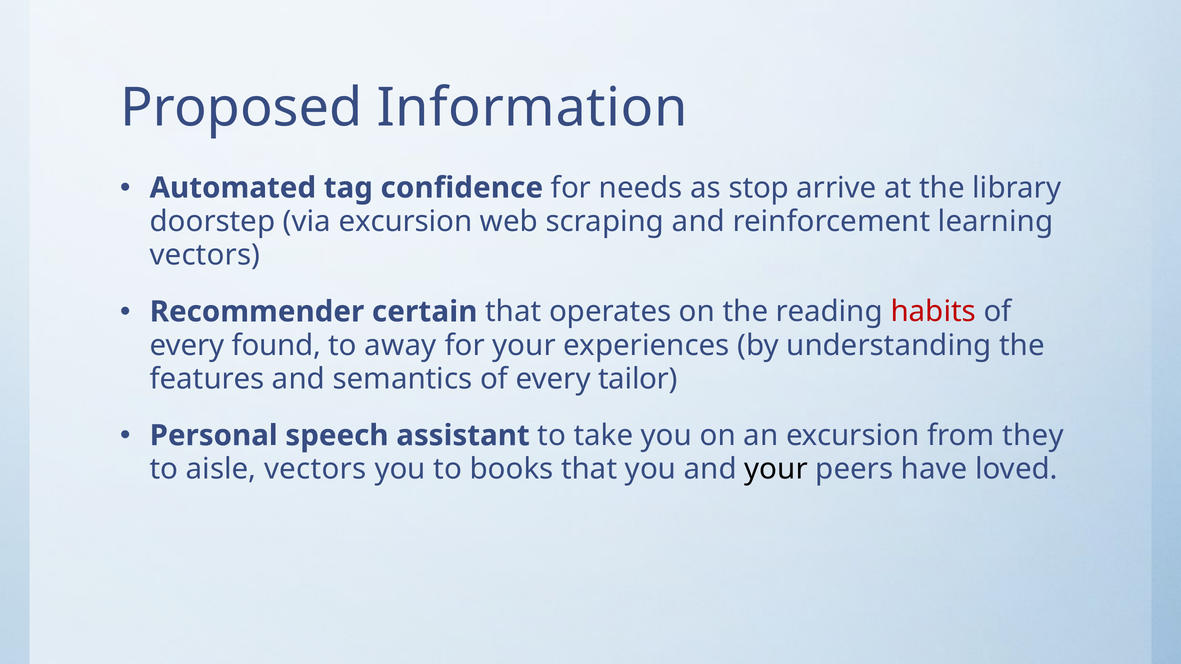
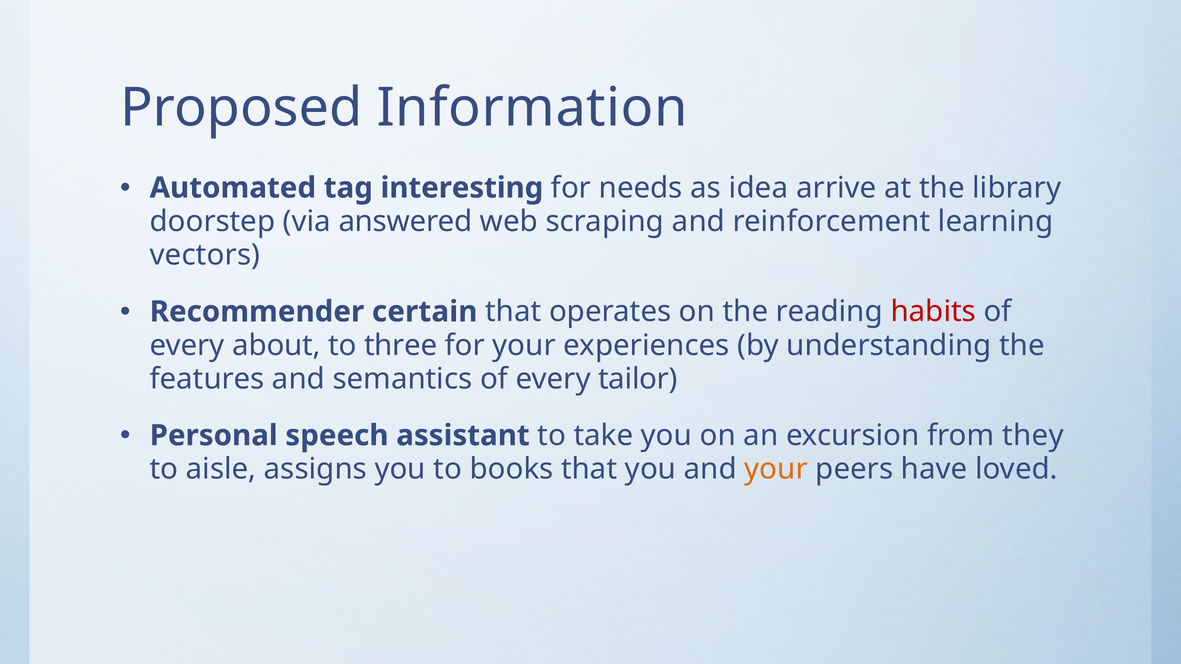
confidence: confidence -> interesting (462, 188)
stop: stop -> idea (759, 188)
via excursion: excursion -> answered (406, 222)
found: found -> about (276, 346)
away: away -> three (401, 346)
aisle vectors: vectors -> assigns (315, 469)
your colour: black -> orange (776, 469)
